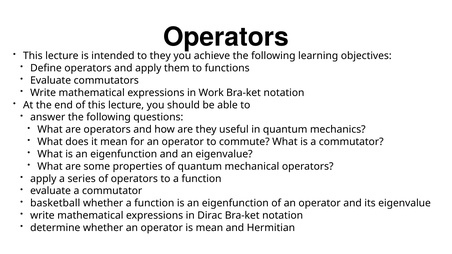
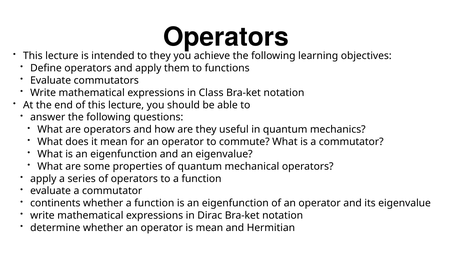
Work: Work -> Class (211, 93)
basketball: basketball -> continents (55, 203)
